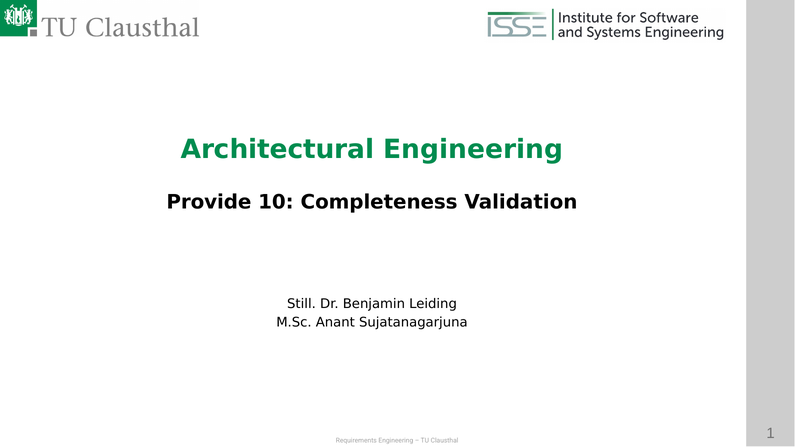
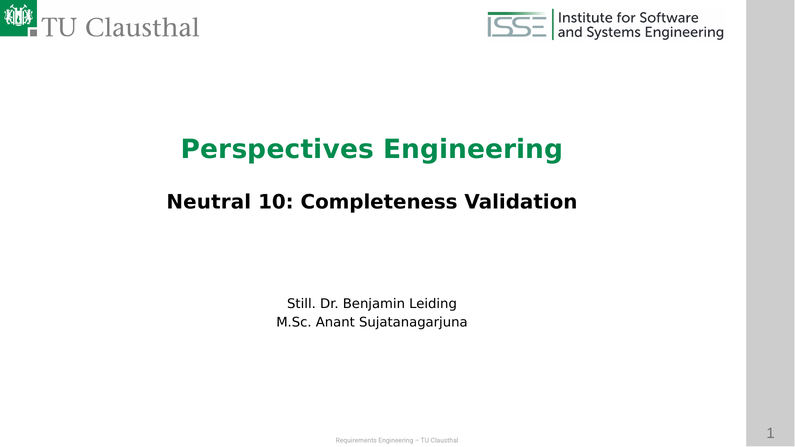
Architectural: Architectural -> Perspectives (277, 150)
Provide: Provide -> Neutral (209, 202)
